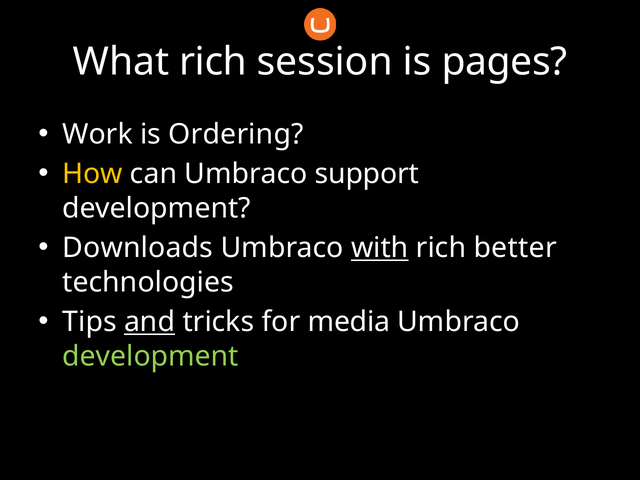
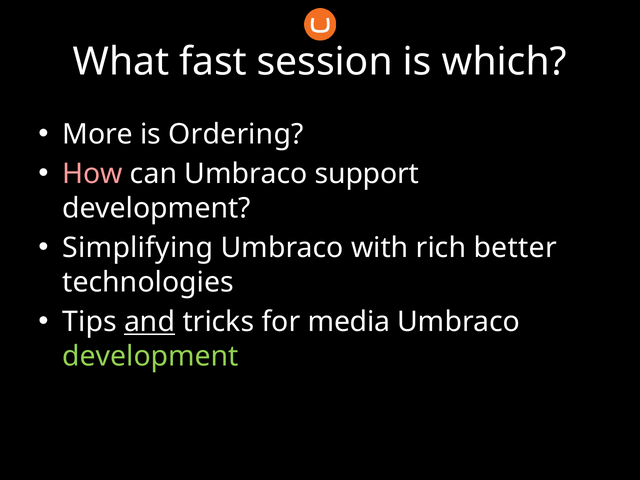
What rich: rich -> fast (213, 62)
pages: pages -> which (504, 62)
Work: Work -> More (98, 134)
How colour: yellow -> pink (93, 174)
Downloads: Downloads -> Simplifying (138, 248)
with underline: present -> none (380, 248)
